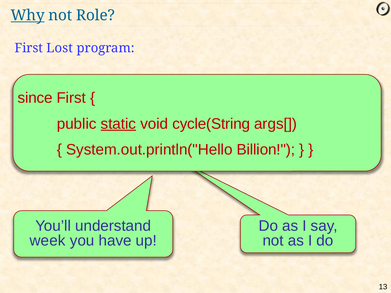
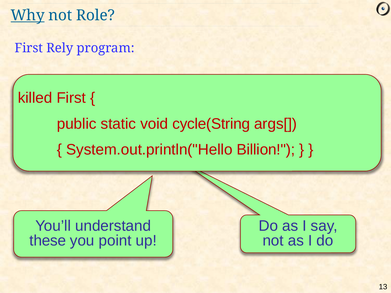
Lost: Lost -> Rely (60, 48)
since: since -> killed (35, 98)
static underline: present -> none (118, 124)
week: week -> these (48, 241)
have: have -> point (115, 241)
